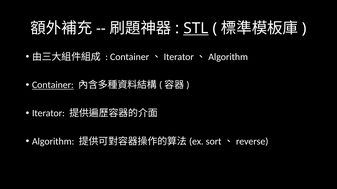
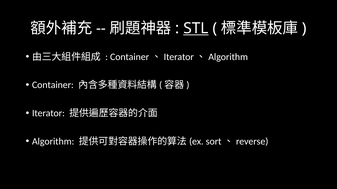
Container underline: present -> none (53, 85)
